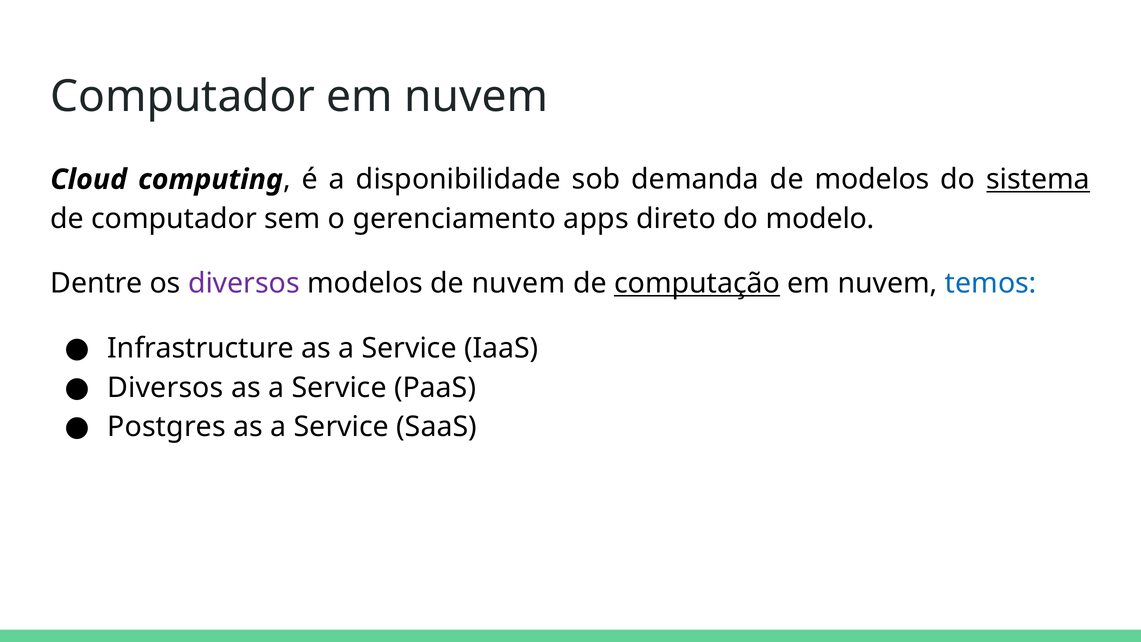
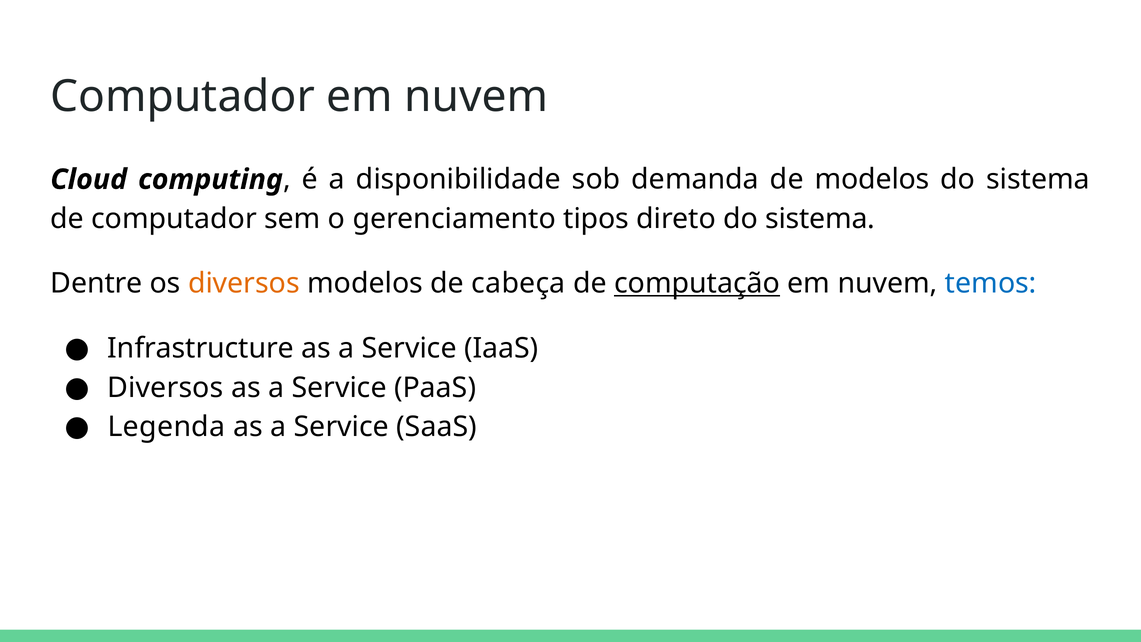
sistema underline: present -> none (1038, 179)
apps: apps -> tipos (596, 219)
direto do modelo: modelo -> sistema (820, 219)
diversos colour: purple -> orange (244, 283)
de nuvem: nuvem -> cabeça (518, 283)
Postgres: Postgres -> Legenda (167, 427)
